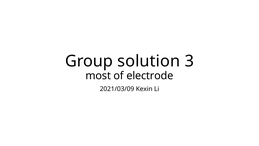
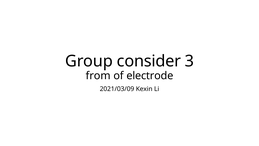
solution: solution -> consider (149, 61)
most: most -> from (98, 76)
